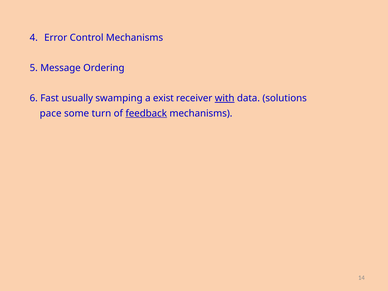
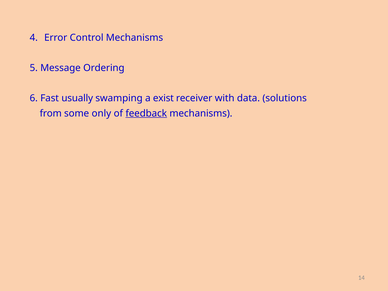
with underline: present -> none (225, 98)
pace: pace -> from (51, 113)
turn: turn -> only (101, 113)
